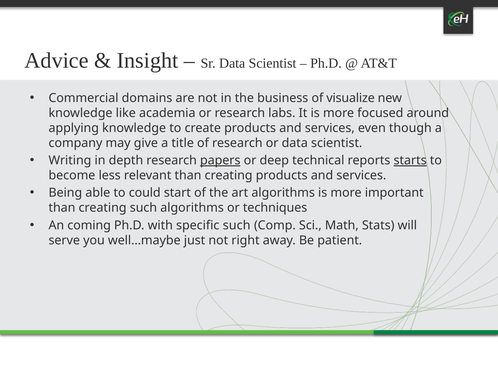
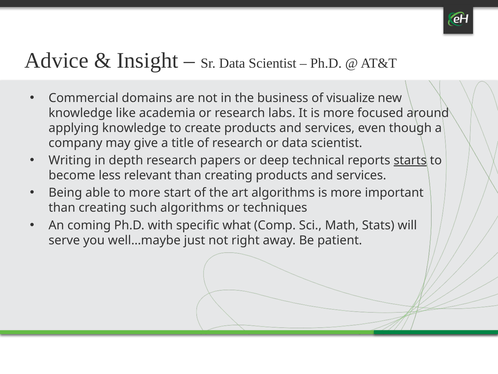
papers underline: present -> none (220, 160)
to could: could -> more (145, 193)
specific such: such -> what (237, 225)
